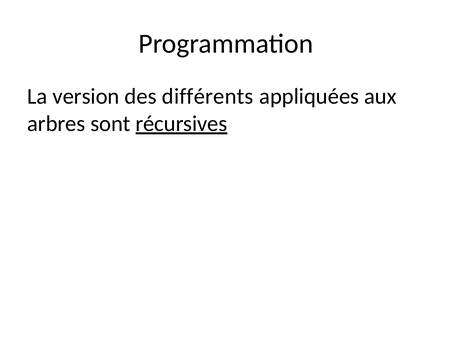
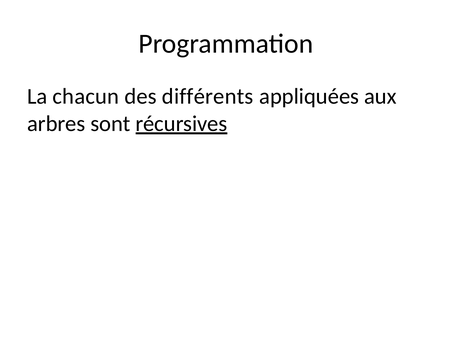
version: version -> chacun (86, 97)
